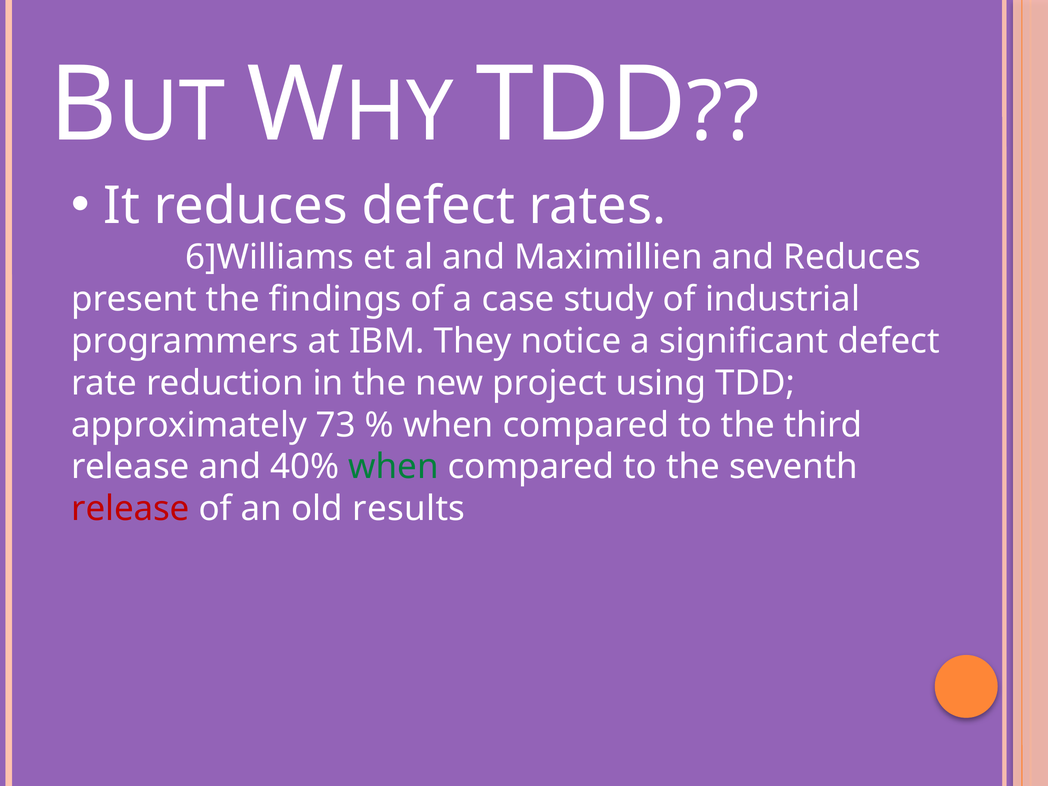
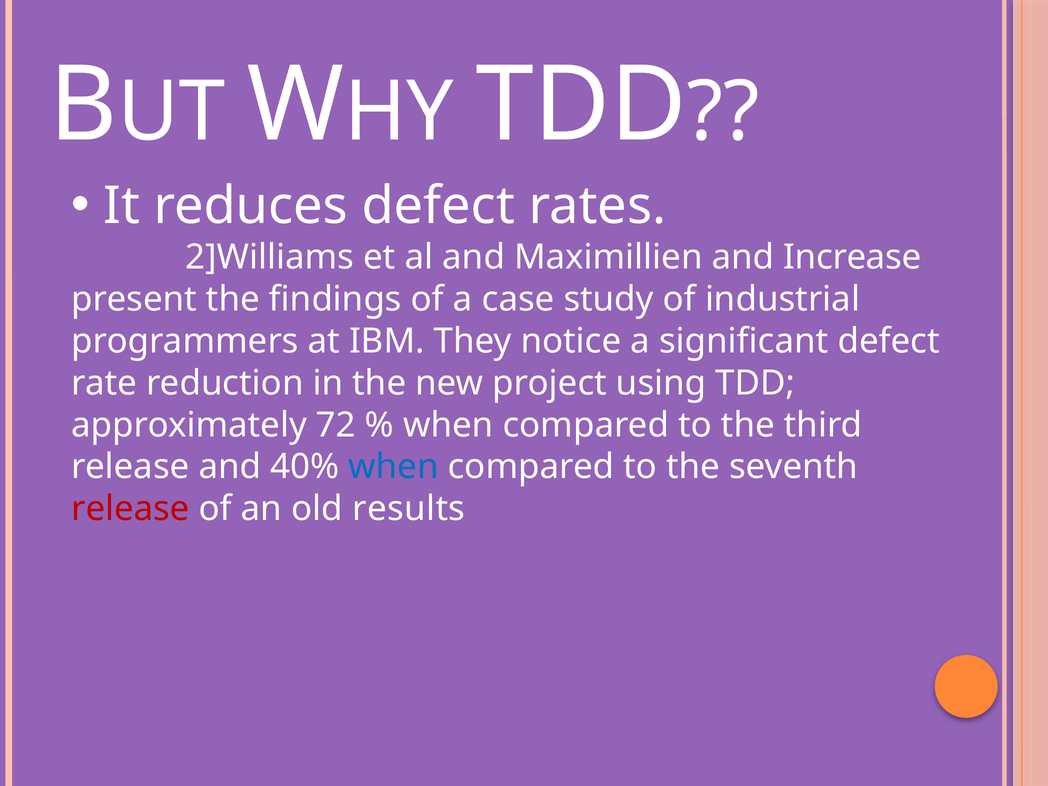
6]Williams: 6]Williams -> 2]Williams (270, 257)
and Reduces: Reduces -> Increase (852, 257)
73: 73 -> 72 (336, 425)
when colour: green -> blue (394, 467)
